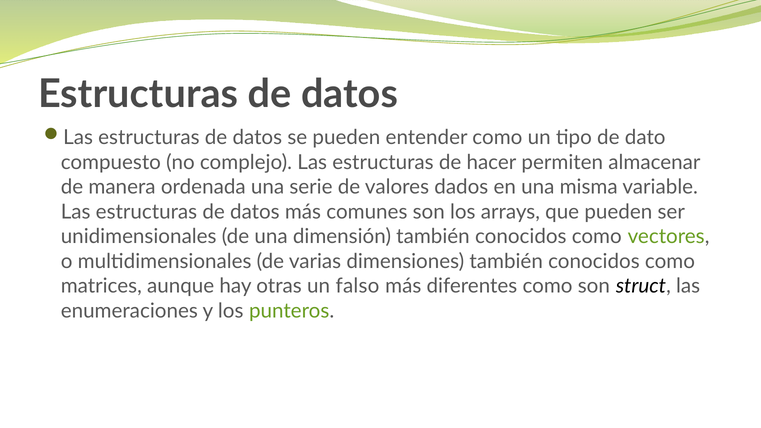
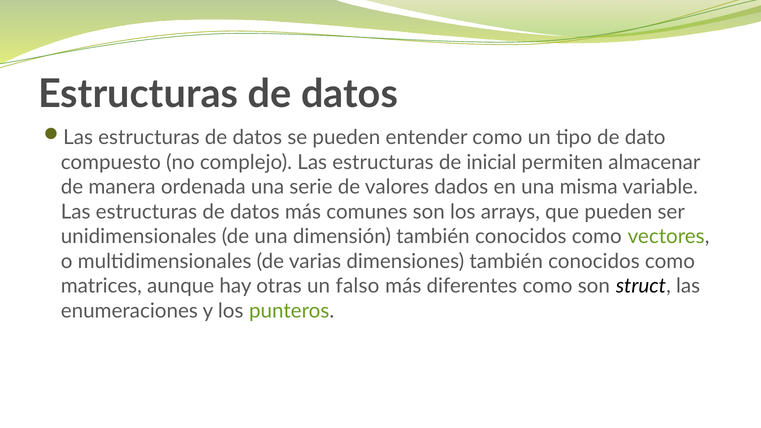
hacer: hacer -> inicial (491, 162)
